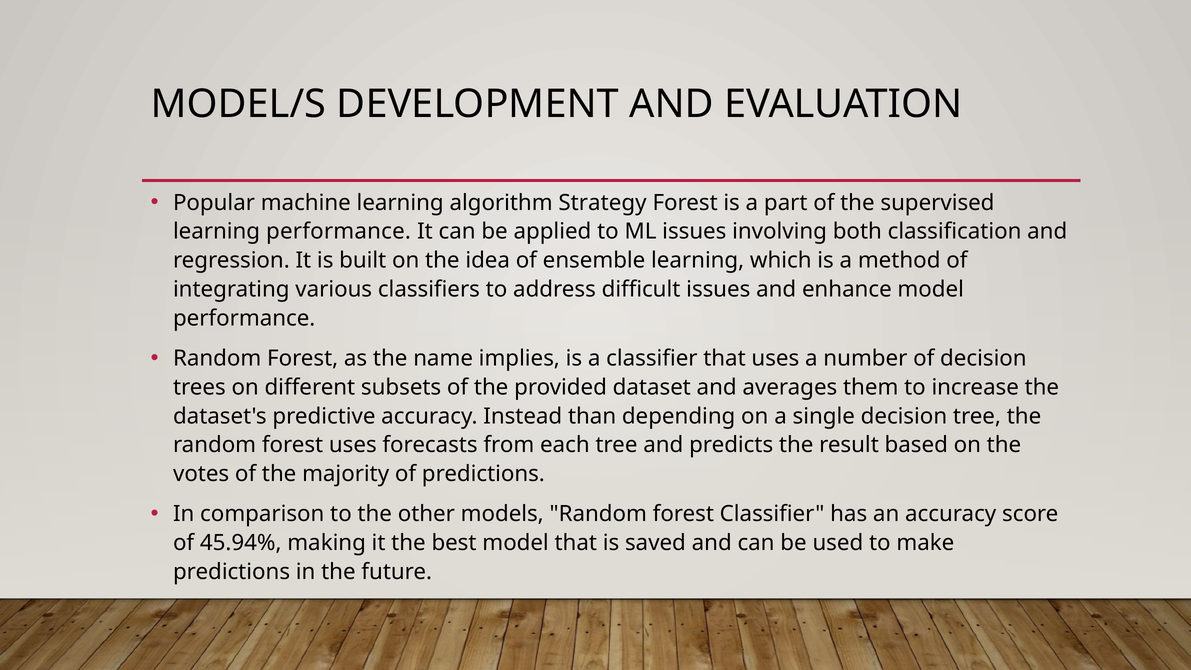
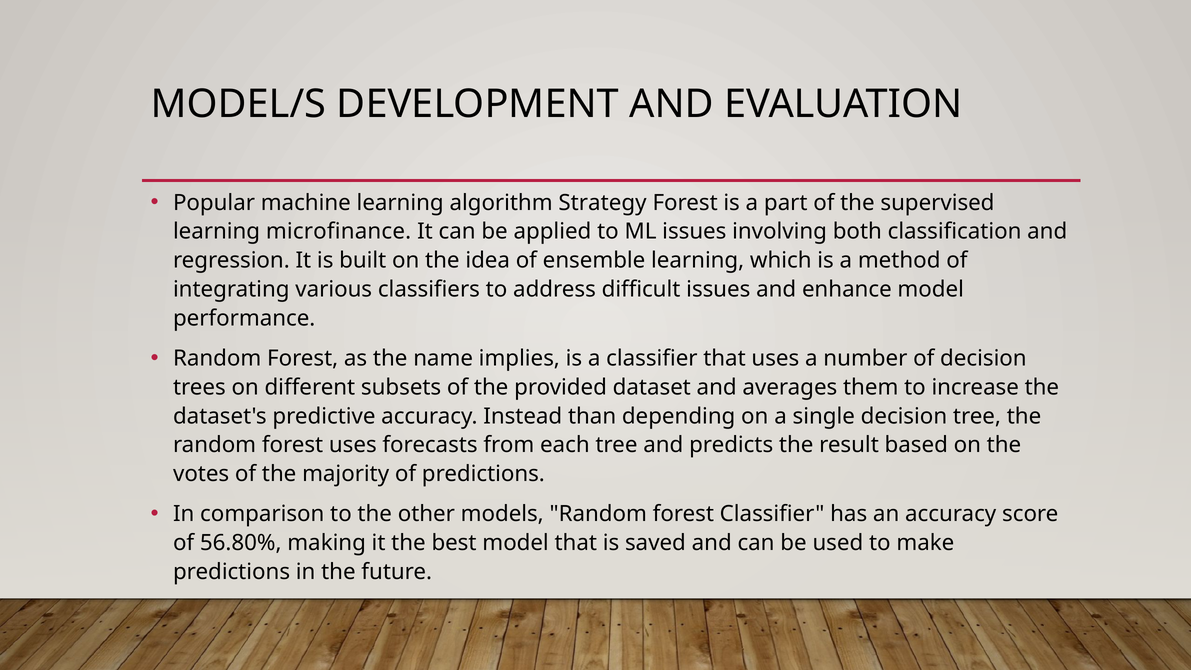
learning performance: performance -> microfinance (339, 232)
45.94%: 45.94% -> 56.80% (241, 543)
